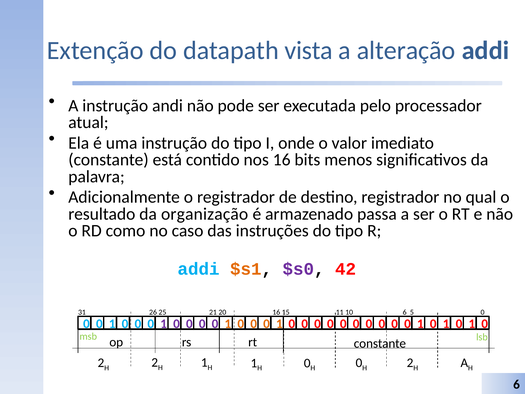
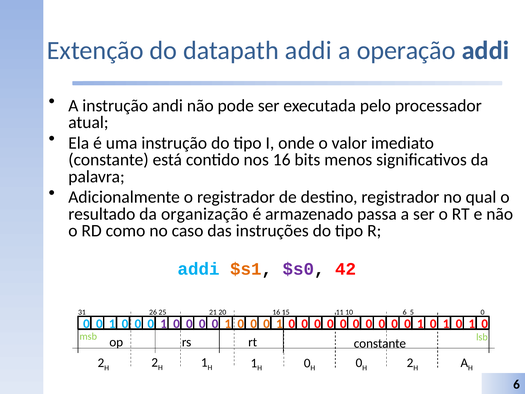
datapath vista: vista -> addi (308, 50)
alteração: alteração -> operação (406, 50)
